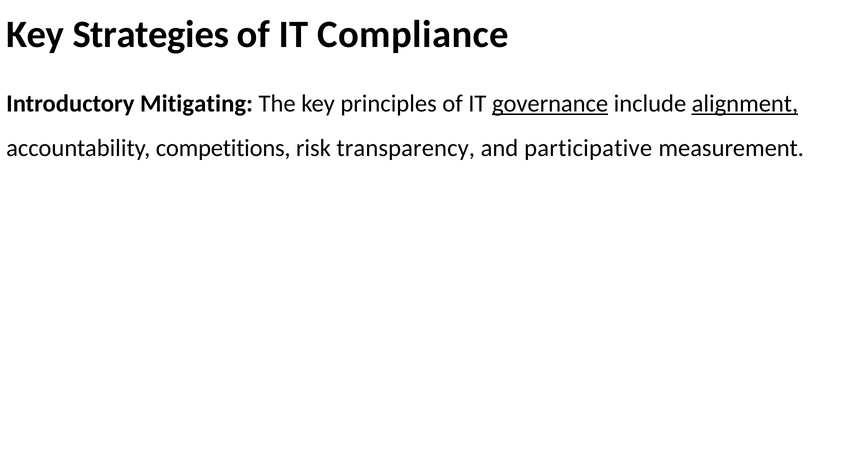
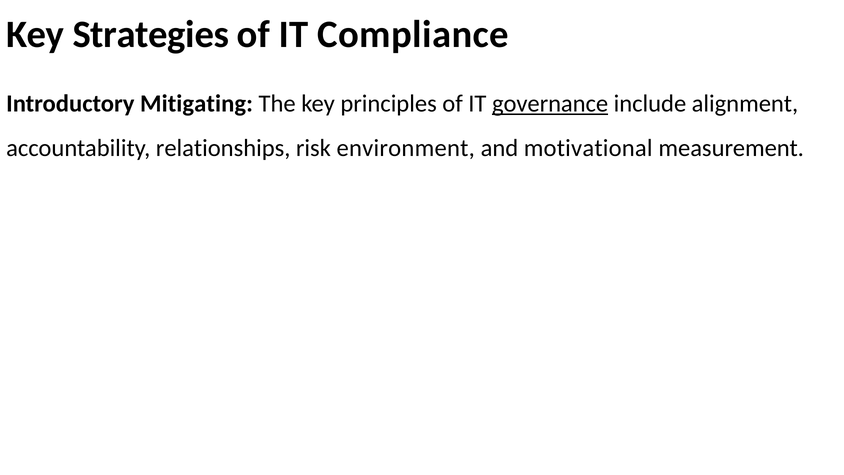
alignment underline: present -> none (745, 103)
competitions: competitions -> relationships (223, 148)
transparency: transparency -> environment (406, 148)
participative: participative -> motivational (588, 148)
